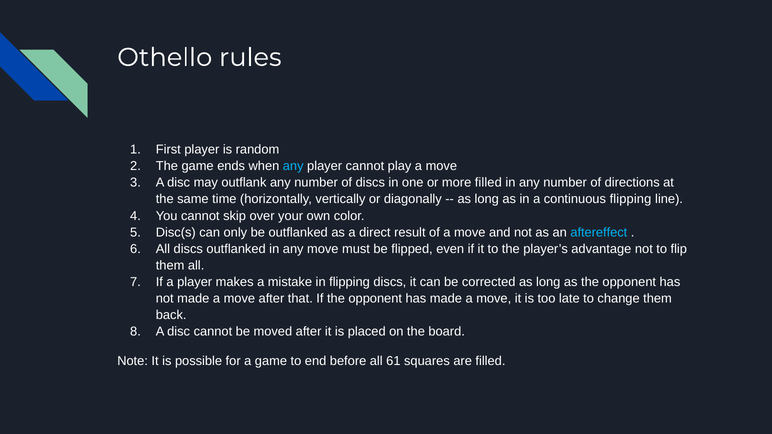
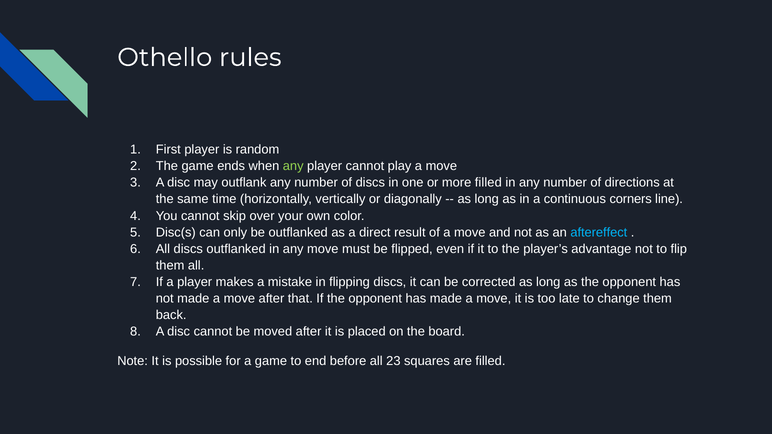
any colour: light blue -> light green (293, 166)
continuous flipping: flipping -> corners (631, 199)
61: 61 -> 23 (393, 361)
